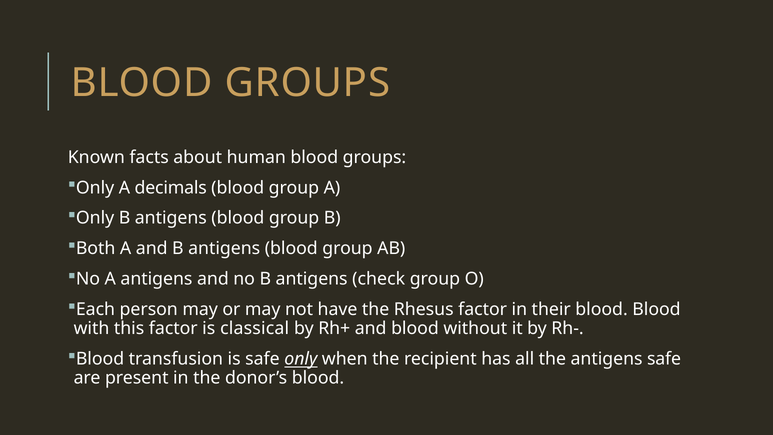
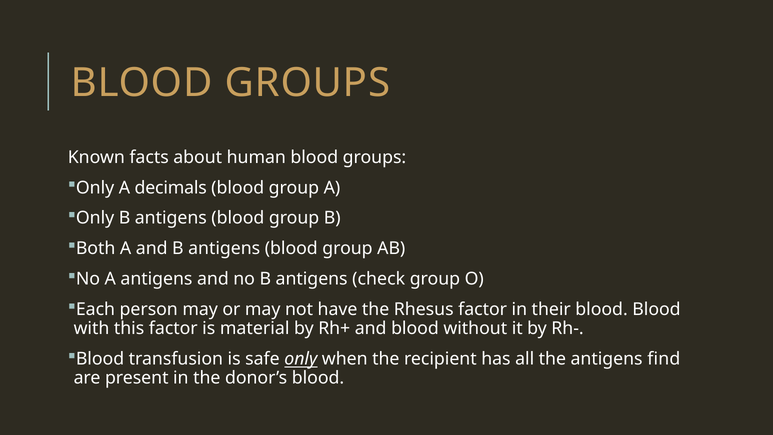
classical: classical -> material (255, 328)
antigens safe: safe -> find (664, 359)
